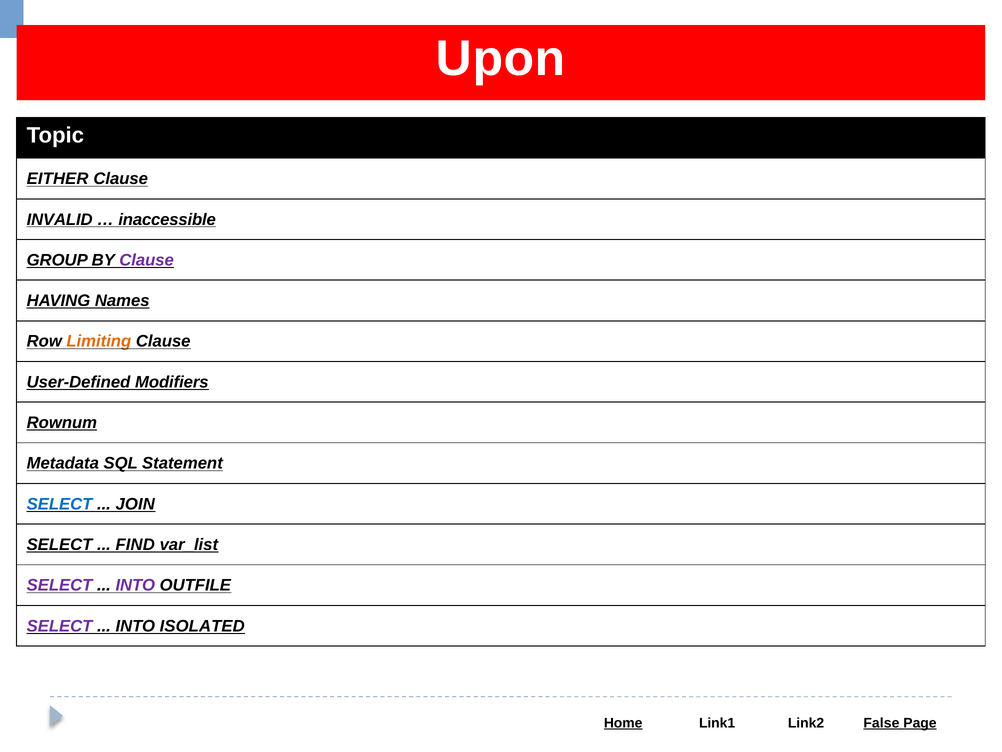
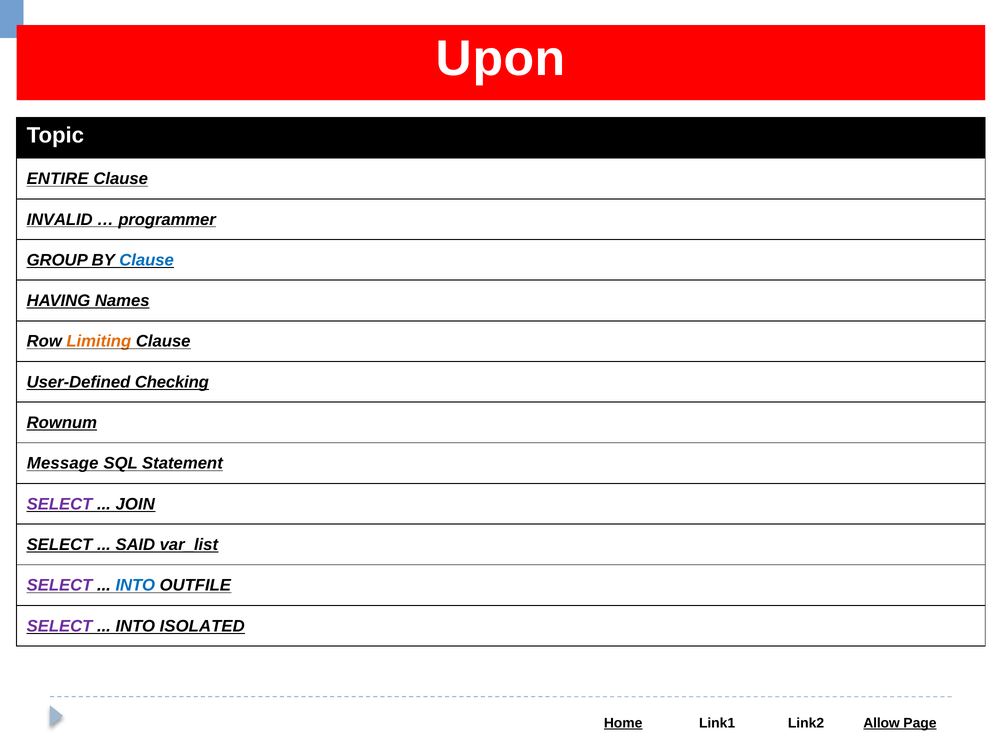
EITHER: EITHER -> ENTIRE (58, 179)
inaccessible: inaccessible -> programmer (167, 219)
Clause colour: purple -> blue (147, 260)
Modifiers: Modifiers -> Checking (172, 382)
Metadata: Metadata -> Message (63, 463)
SELECT colour: blue -> purple (60, 504)
FIND: FIND -> SAID (135, 544)
INTO colour: purple -> blue (135, 585)
False: False -> Allow (882, 722)
